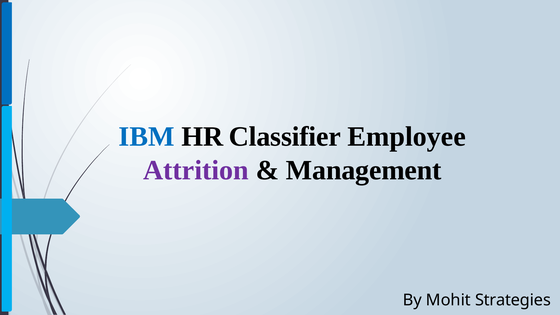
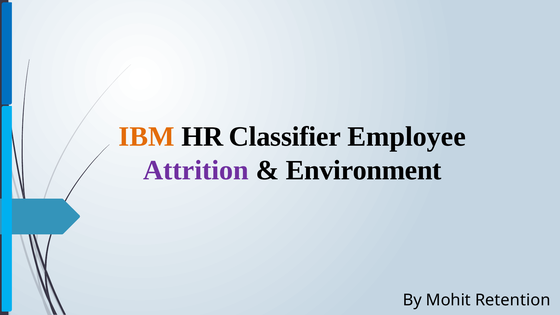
IBM colour: blue -> orange (146, 137)
Management: Management -> Environment (364, 170)
Strategies: Strategies -> Retention (513, 300)
